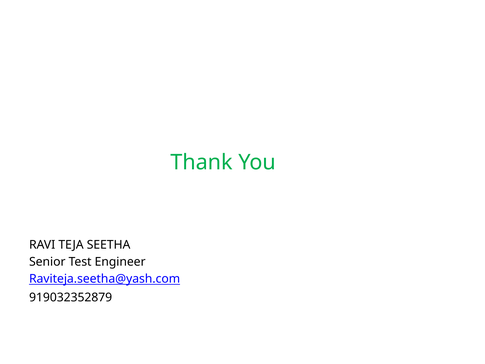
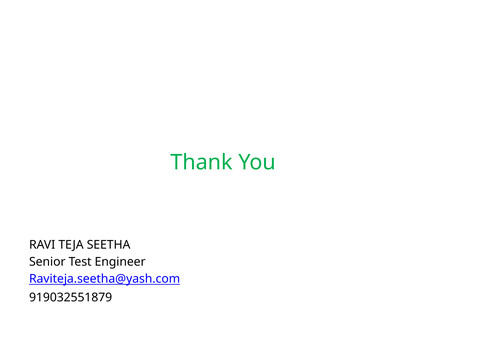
919032352879: 919032352879 -> 919032551879 (71, 297)
